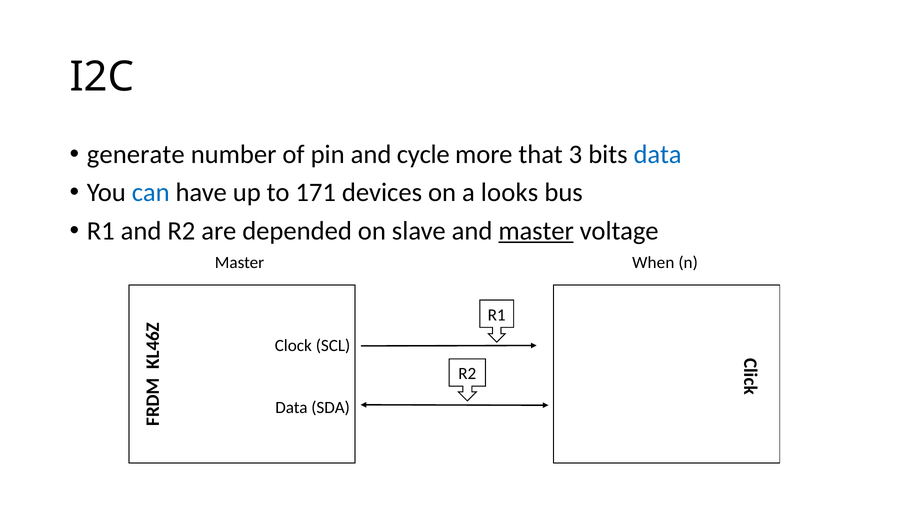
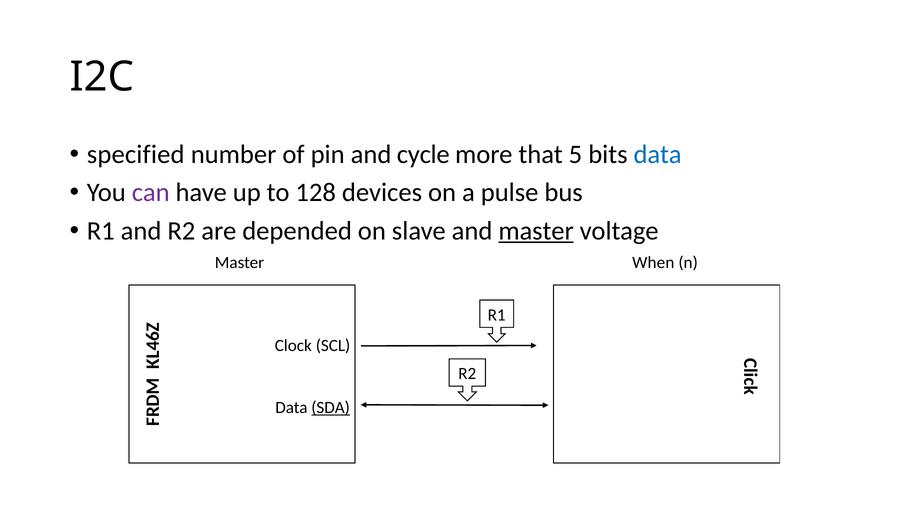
generate: generate -> specified (136, 154)
3: 3 -> 5 (575, 154)
can colour: blue -> purple (151, 193)
171: 171 -> 128 (316, 193)
looks: looks -> pulse (510, 193)
SDA underline: none -> present (331, 408)
